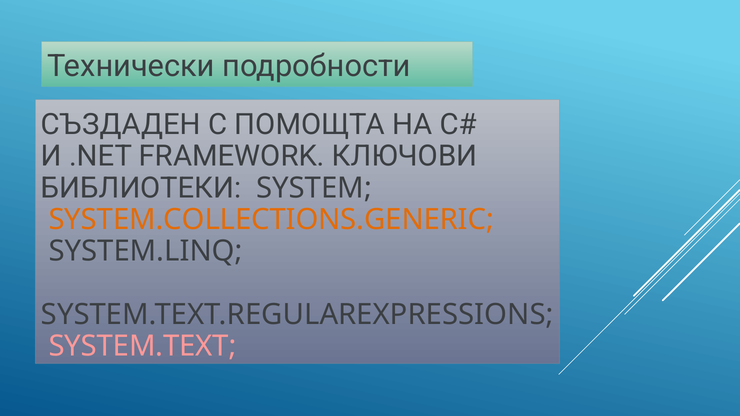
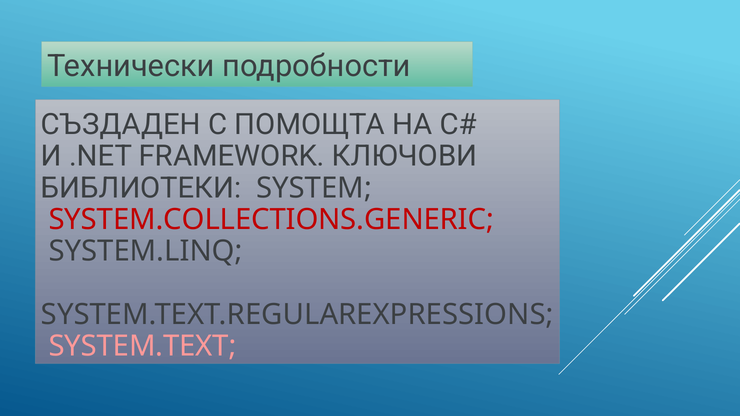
SYSTEM.COLLECTIONS.GENERIC colour: orange -> red (271, 220)
